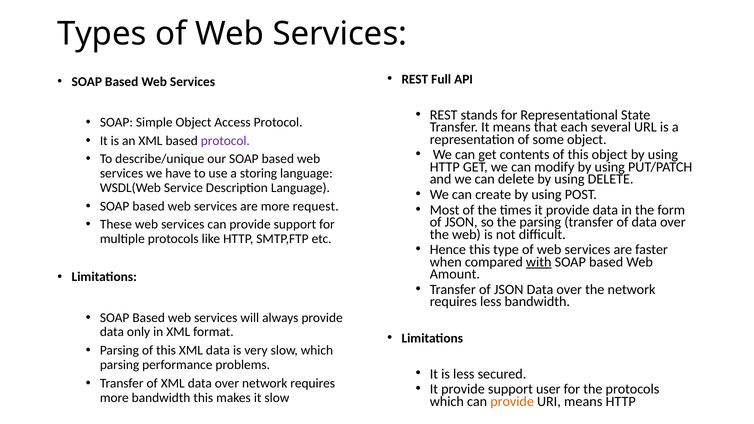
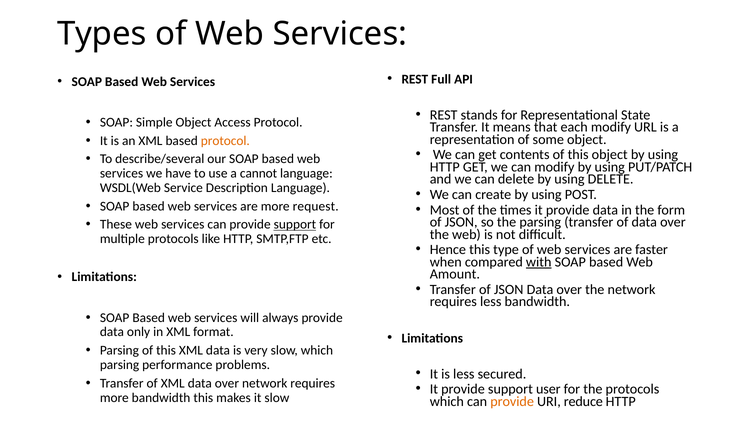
each several: several -> modify (611, 127)
protocol colour: purple -> orange (225, 141)
describe/unique: describe/unique -> describe/several (160, 159)
storing: storing -> cannot (259, 174)
support underline: none -> present (295, 225)
URI means: means -> reduce (583, 402)
